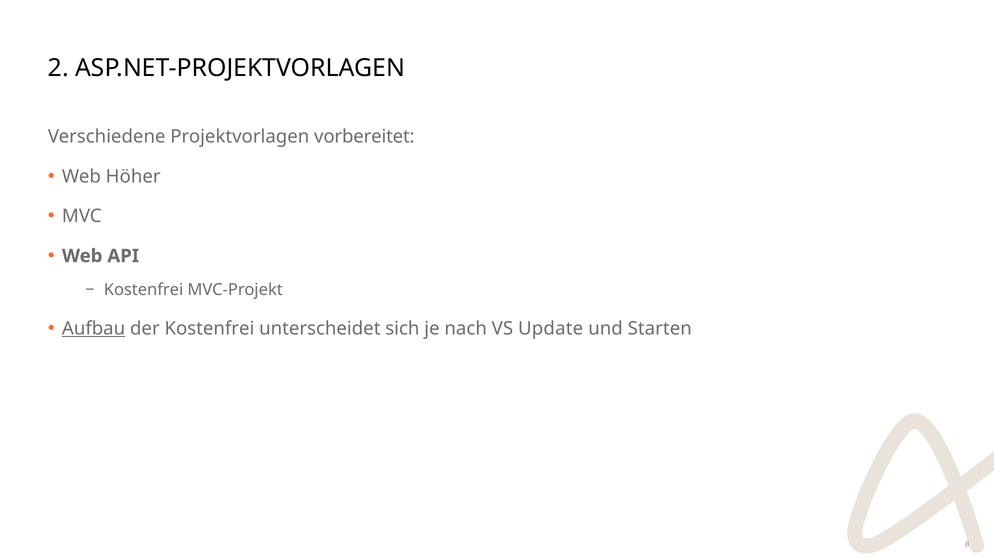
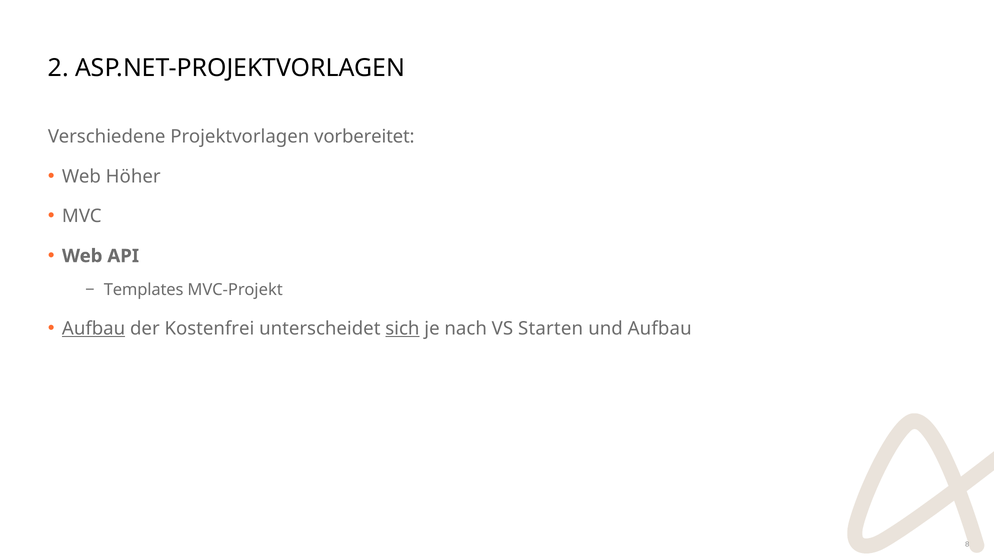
Kostenfrei: Kostenfrei -> Templates (144, 290)
sich underline: none -> present (402, 329)
Update: Update -> Starten (551, 329)
und Starten: Starten -> Aufbau (660, 329)
